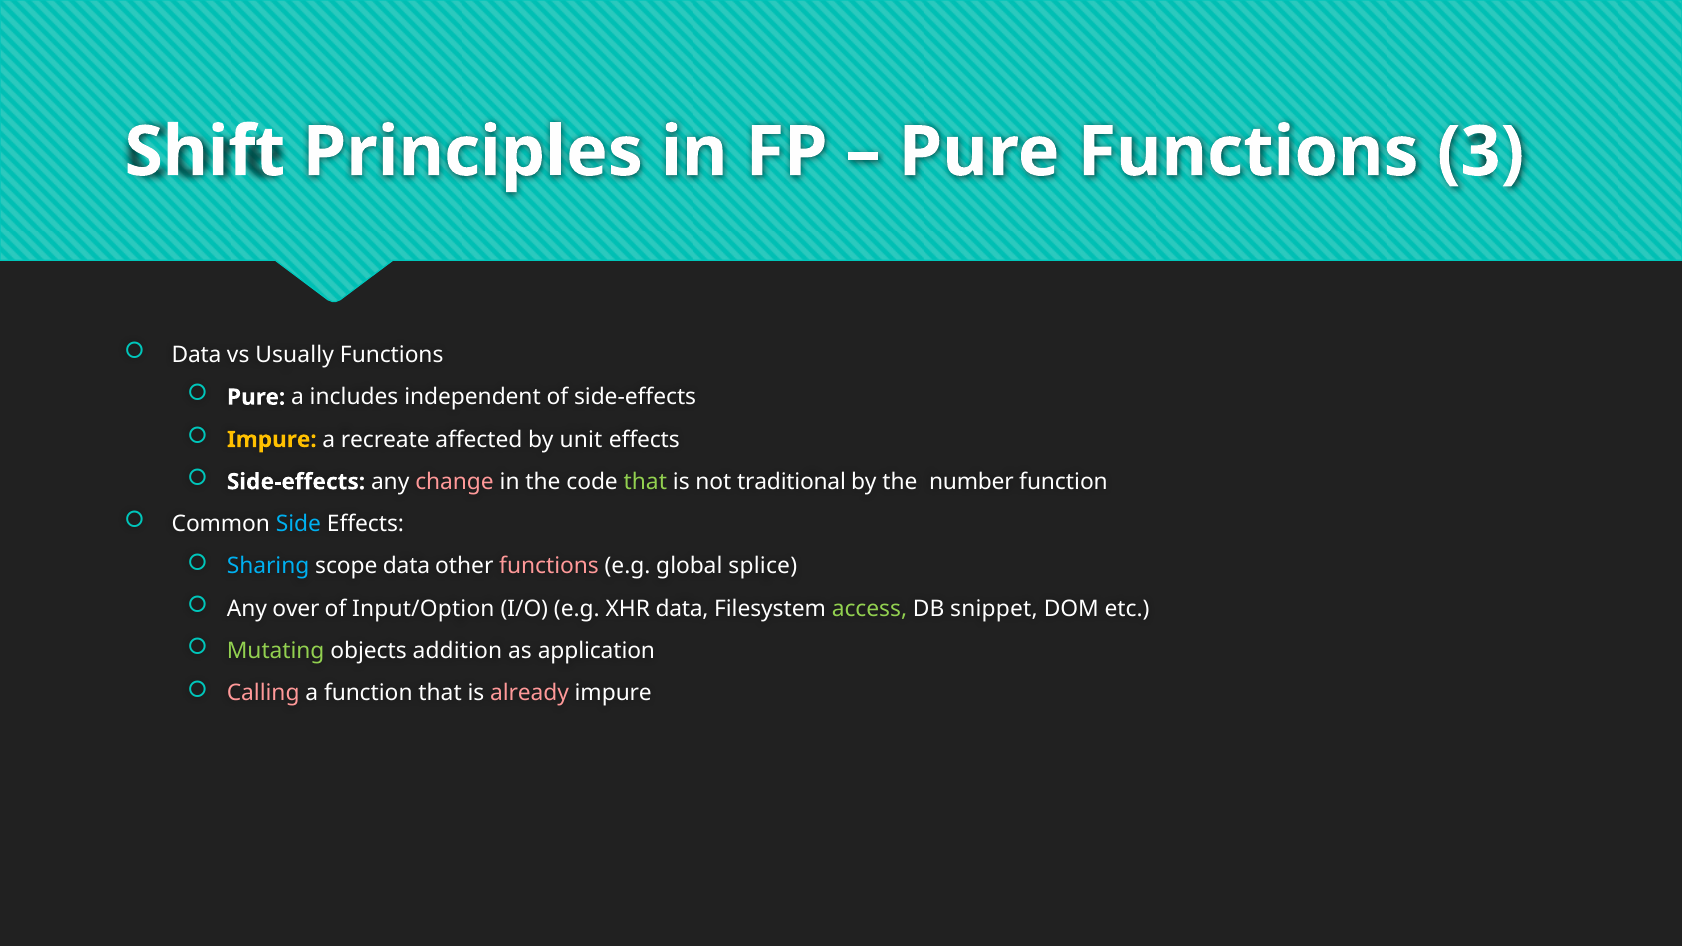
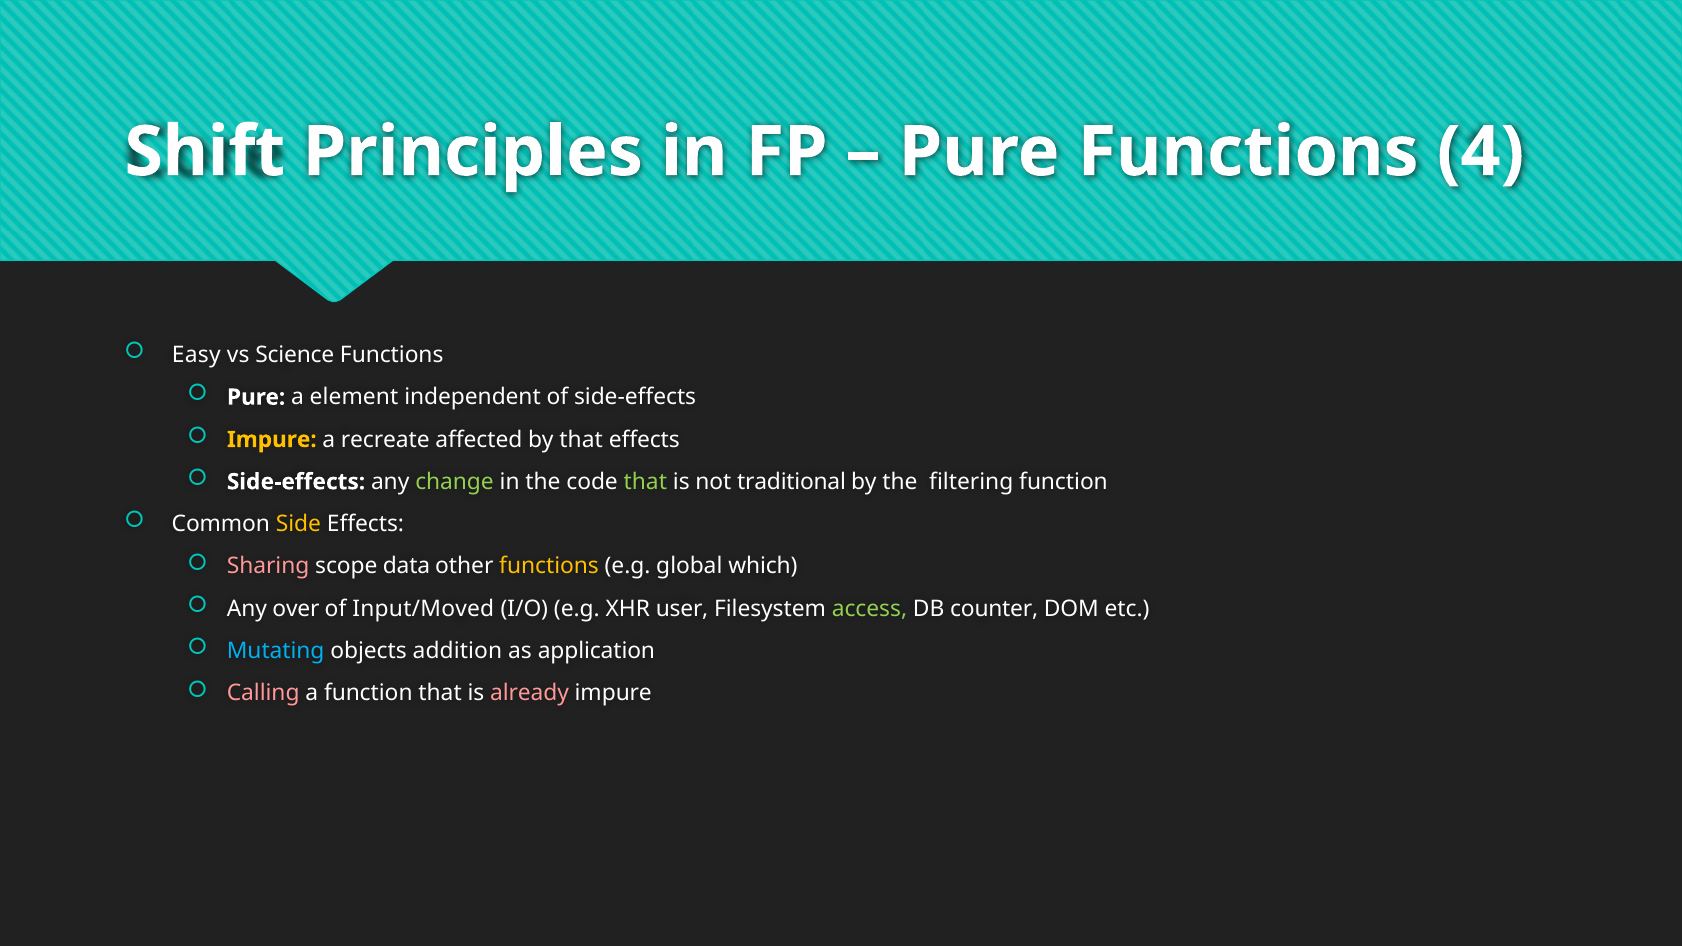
3: 3 -> 4 (1481, 152)
Data: Data -> Easy (196, 355)
Usually: Usually -> Science (295, 355)
includes: includes -> element (354, 397)
by unit: unit -> that (581, 440)
change colour: pink -> light green (455, 482)
number: number -> filtering (971, 482)
Side colour: light blue -> yellow (298, 524)
Sharing colour: light blue -> pink (268, 567)
functions colour: pink -> yellow (549, 567)
splice: splice -> which (763, 567)
Input/Option: Input/Option -> Input/Moved (423, 609)
XHR data: data -> user (682, 609)
snippet: snippet -> counter (994, 609)
Mutating colour: light green -> light blue (276, 651)
